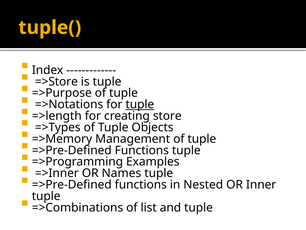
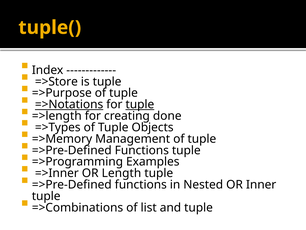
=>Notations underline: none -> present (69, 104)
store: store -> done (167, 116)
Names: Names -> Length (121, 173)
